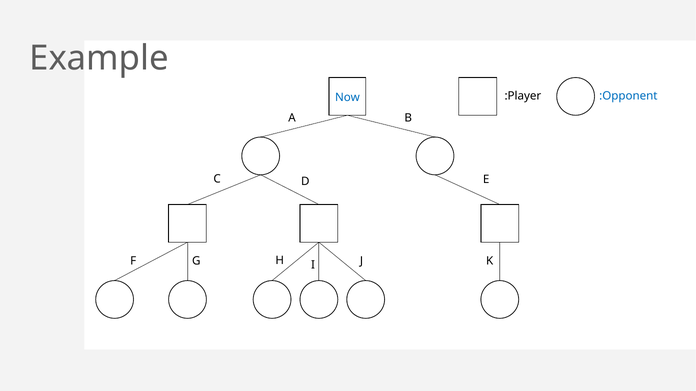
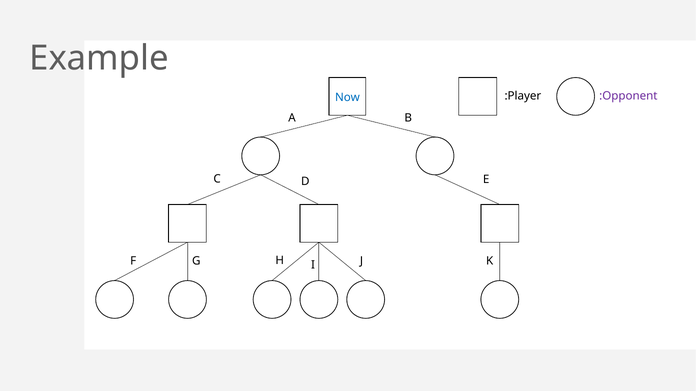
:Opponent colour: blue -> purple (628, 96)
